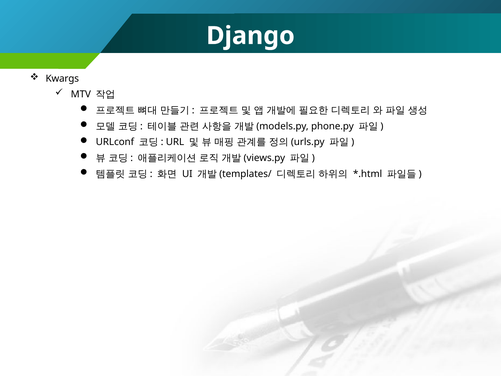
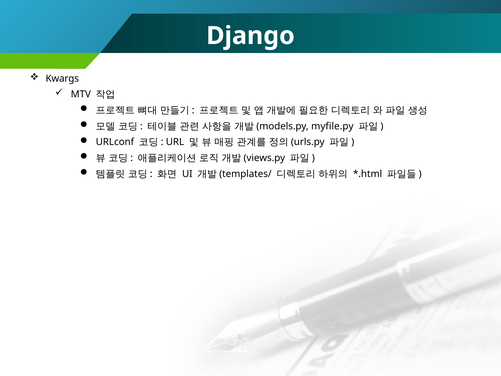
phone.py: phone.py -> myfile.py (332, 126)
